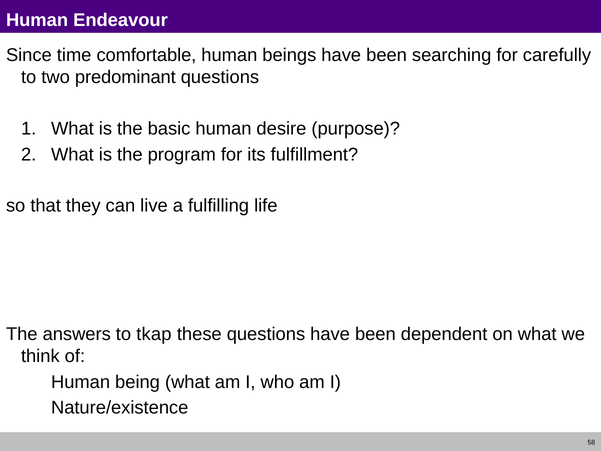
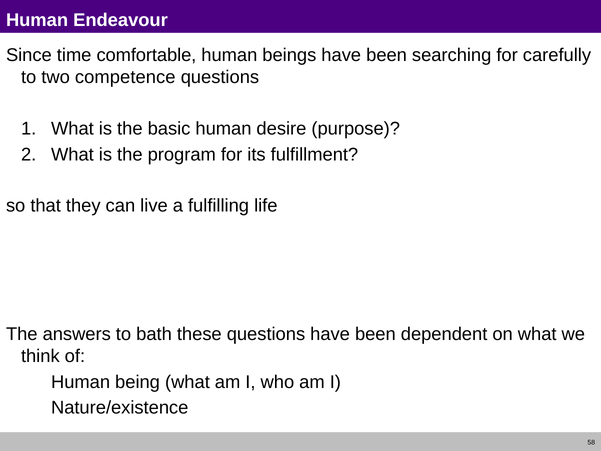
predominant: predominant -> competence (125, 77)
tkap: tkap -> bath (154, 334)
